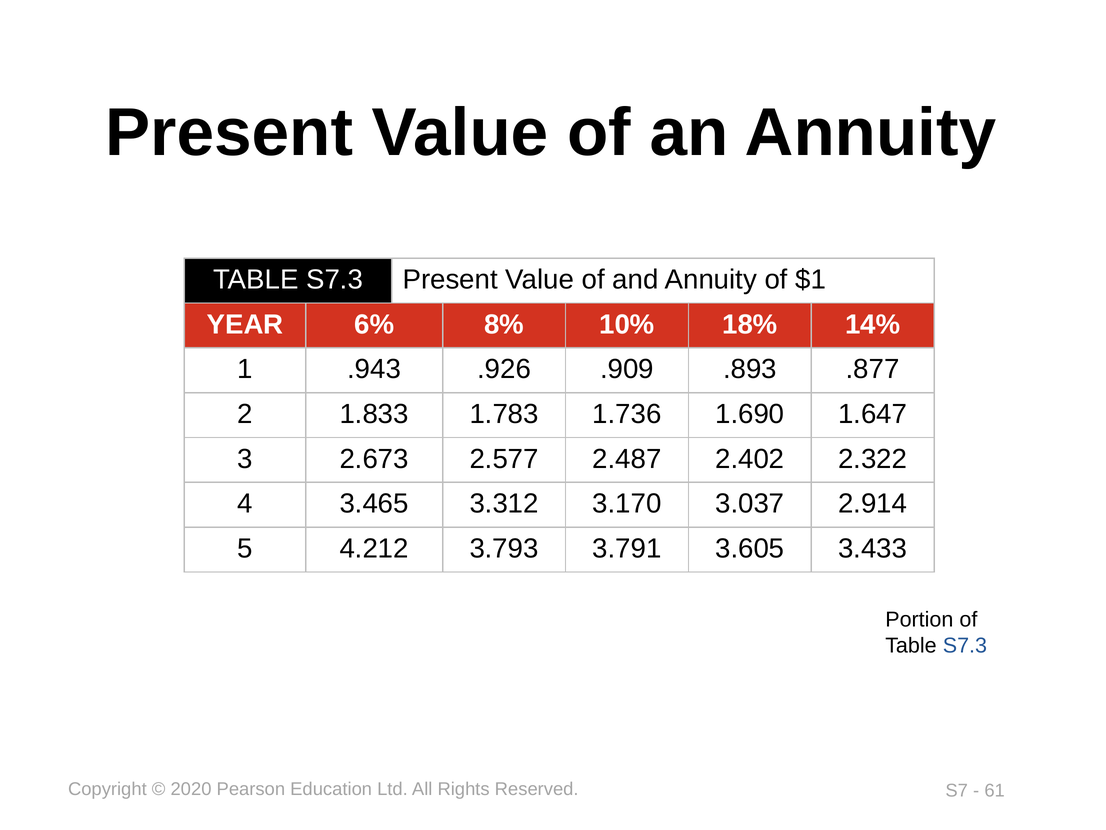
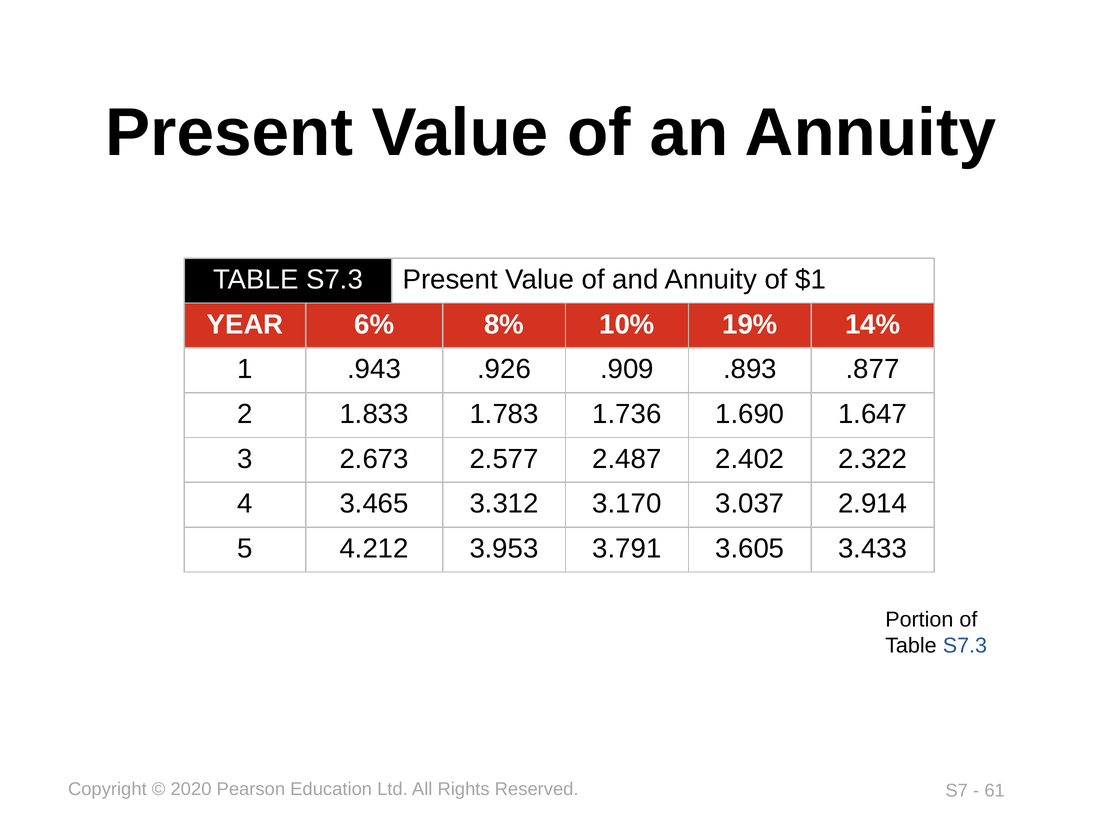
18%: 18% -> 19% (750, 324)
3.793: 3.793 -> 3.953 (504, 548)
